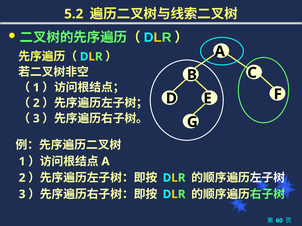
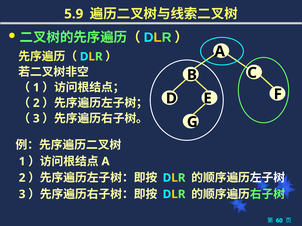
5.2: 5.2 -> 5.9 (74, 14)
